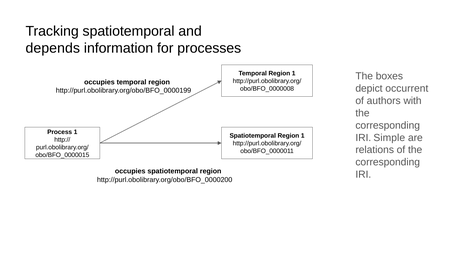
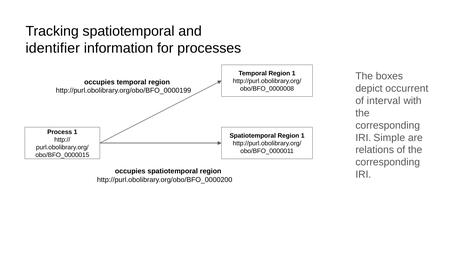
depends: depends -> identifier (53, 48)
authors: authors -> interval (384, 101)
